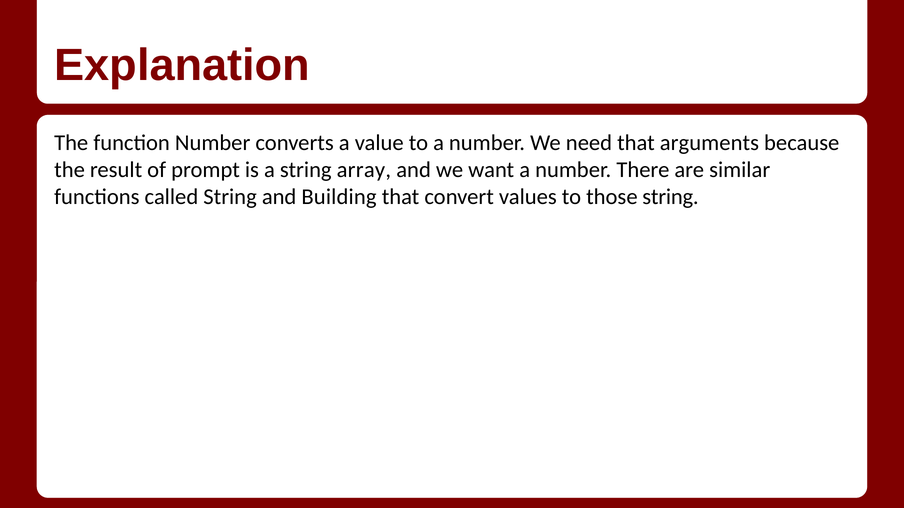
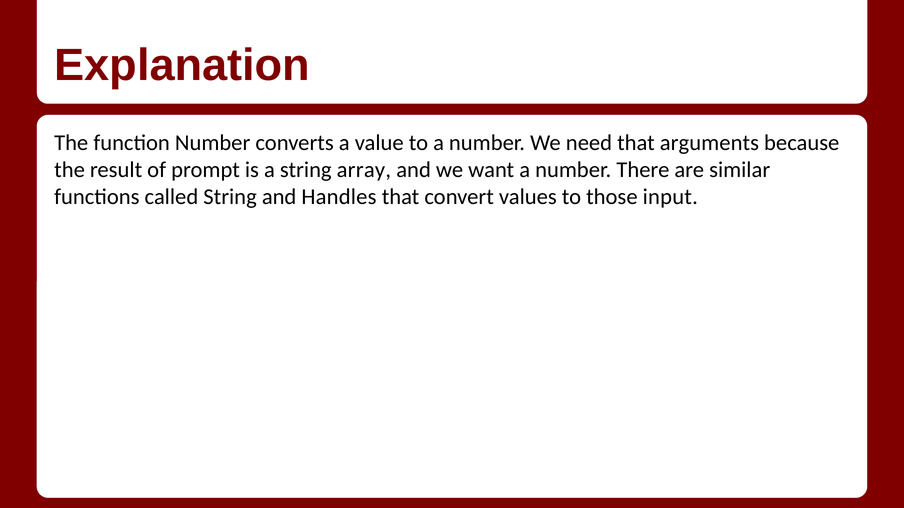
Building: Building -> Handles (339, 197)
those string: string -> input (670, 197)
